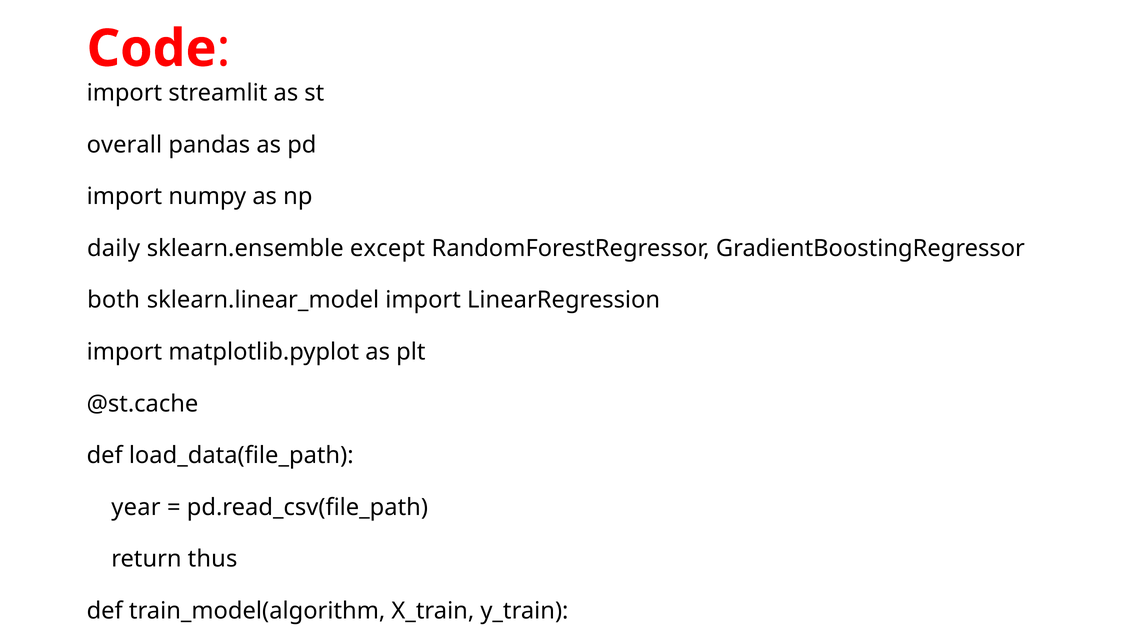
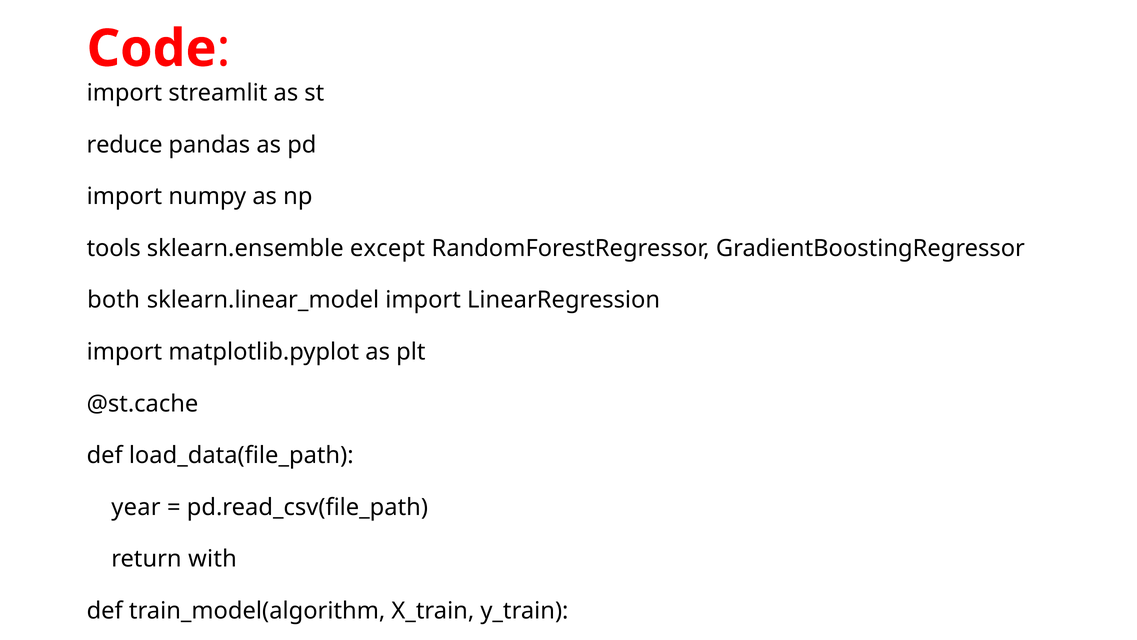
overall: overall -> reduce (125, 145)
daily: daily -> tools (114, 248)
thus: thus -> with (213, 559)
